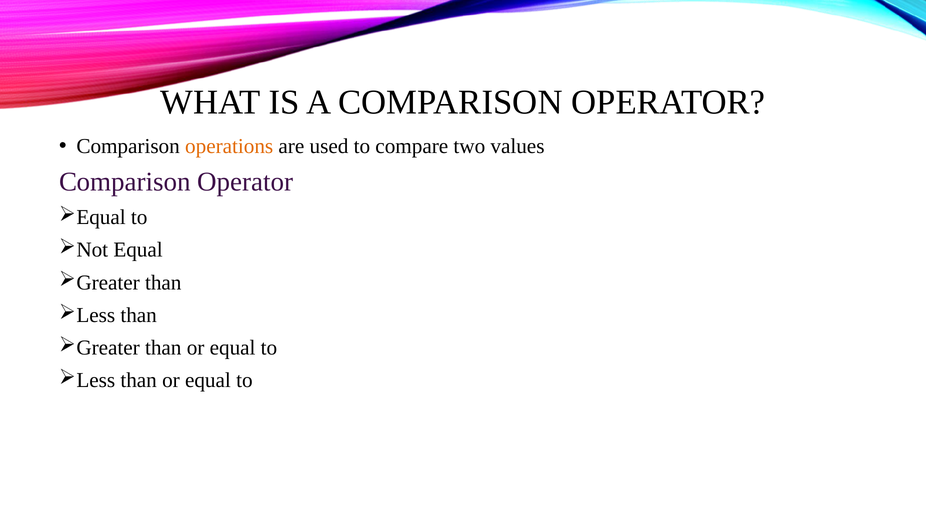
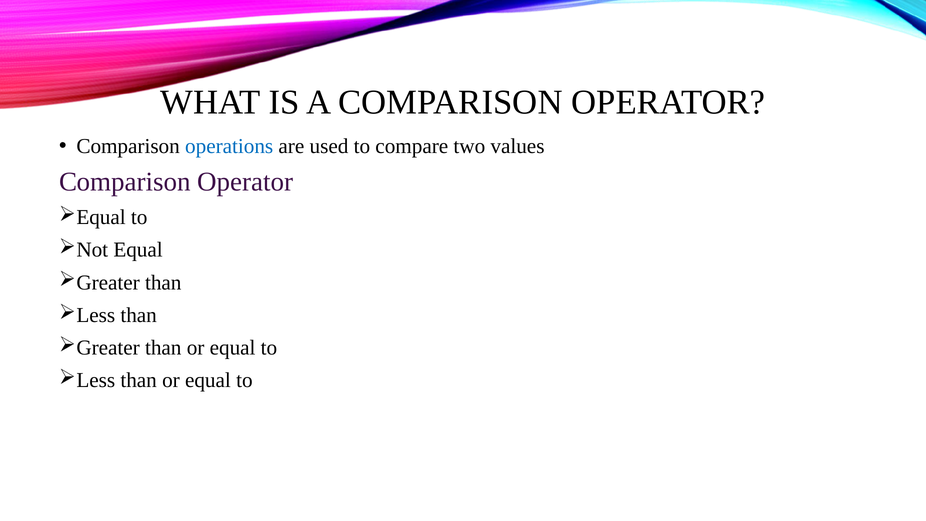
operations colour: orange -> blue (229, 146)
